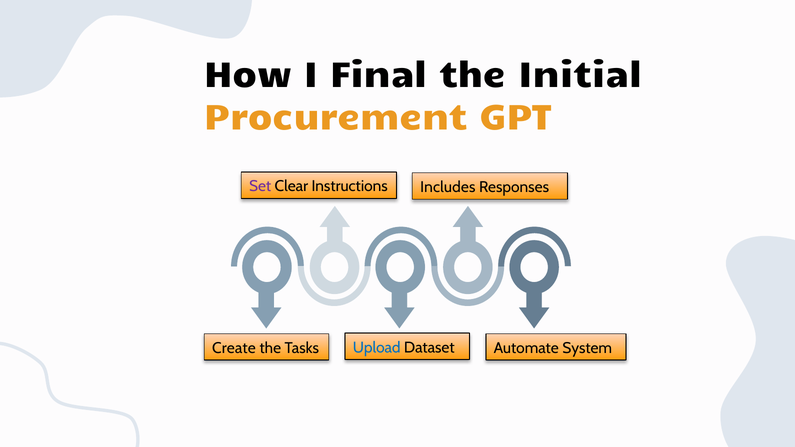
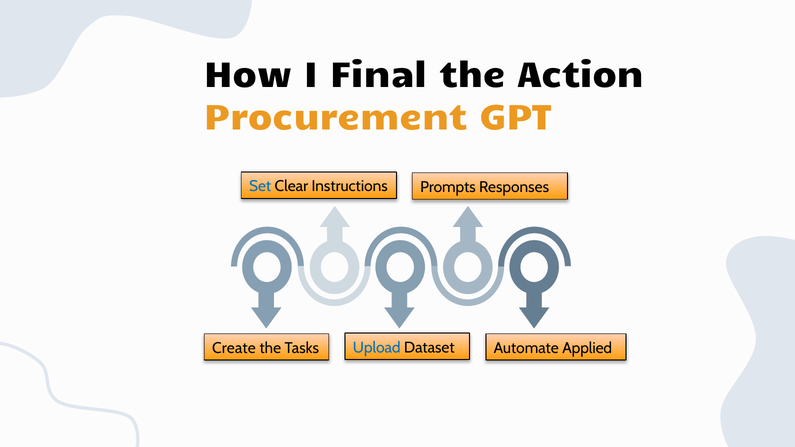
Initial: Initial -> Action (581, 76)
Set colour: purple -> blue (260, 186)
Includes: Includes -> Prompts (448, 187)
System: System -> Applied (587, 348)
